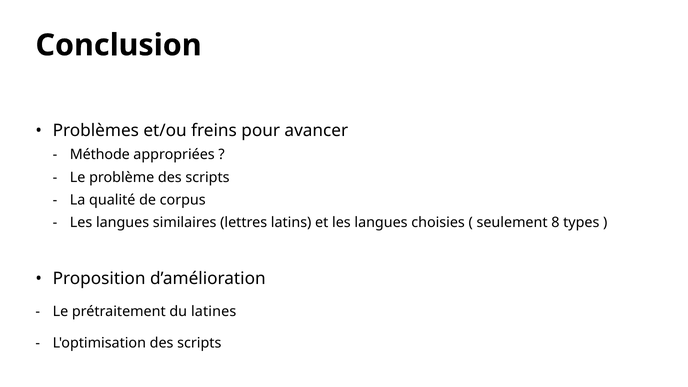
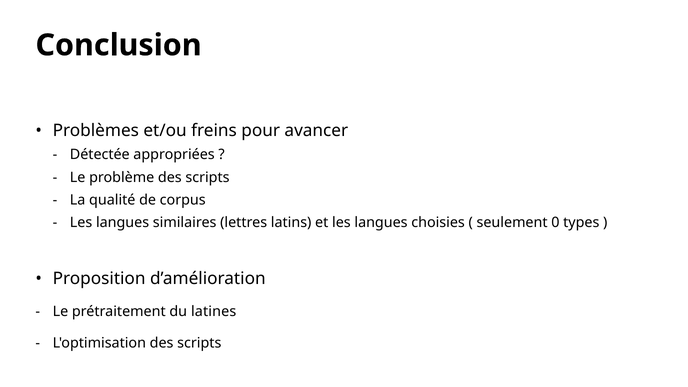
Méthode: Méthode -> Détectée (100, 155)
8: 8 -> 0 (555, 223)
